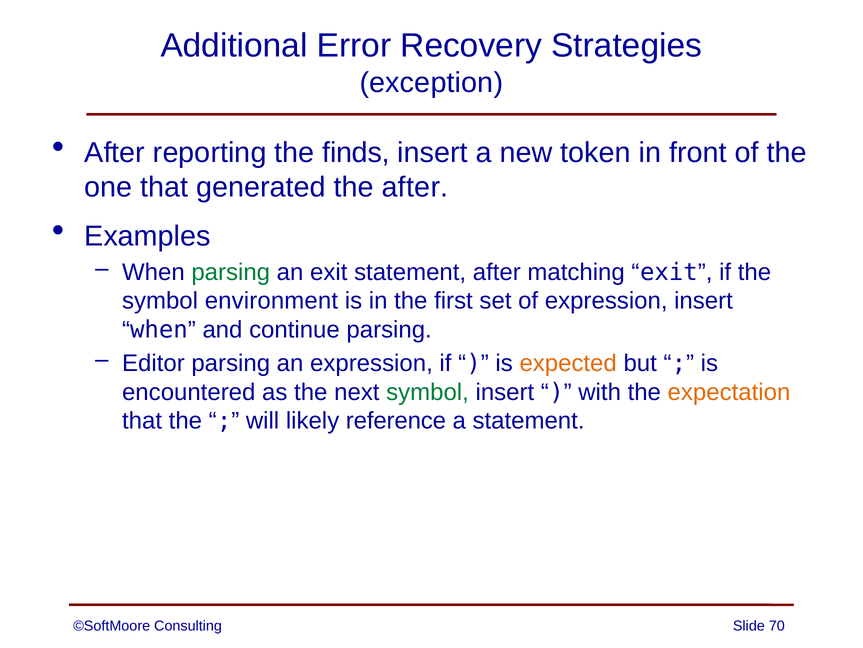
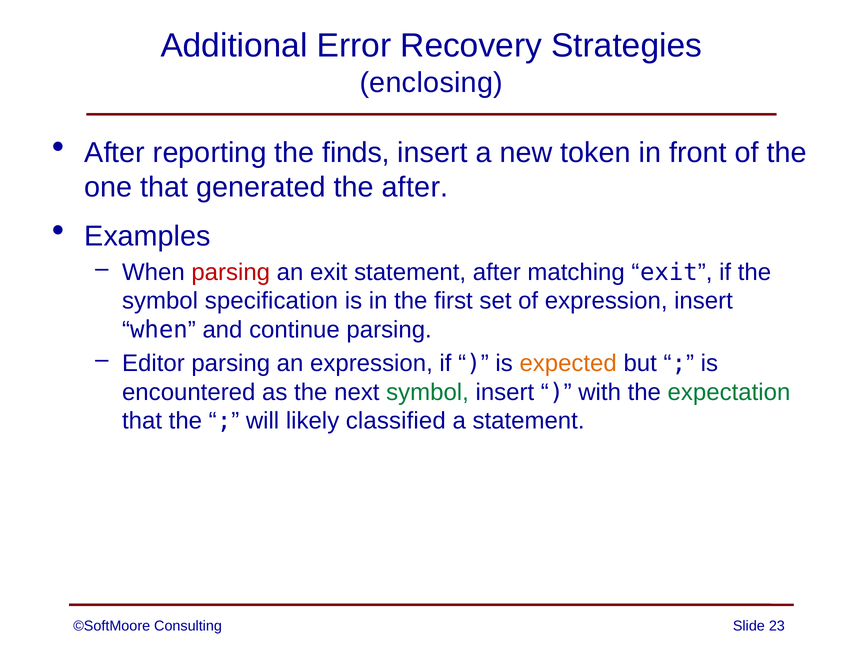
exception: exception -> enclosing (431, 83)
parsing colour: green -> red (231, 272)
environment: environment -> specification (271, 301)
expectation colour: orange -> green (729, 392)
reference: reference -> classified (396, 421)
70: 70 -> 23 (777, 625)
